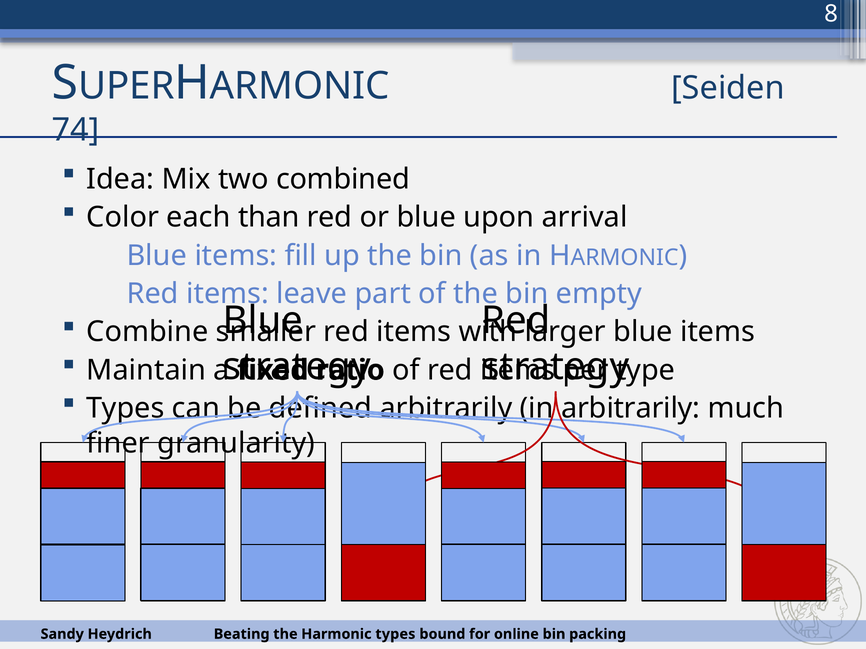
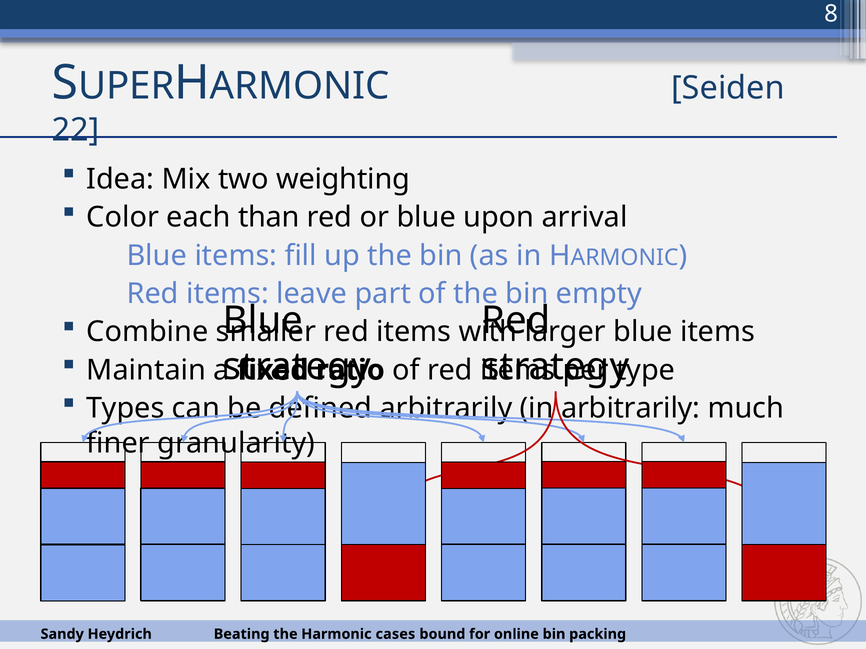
74: 74 -> 22 (76, 130)
combined: combined -> weighting (343, 179)
Harmonic types: types -> cases (395, 635)
